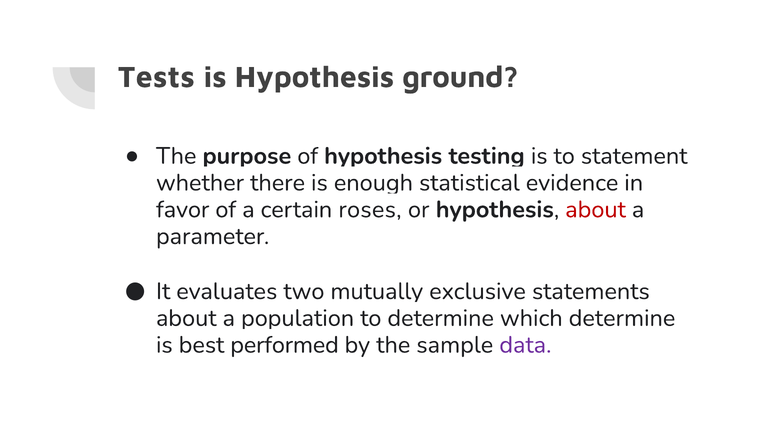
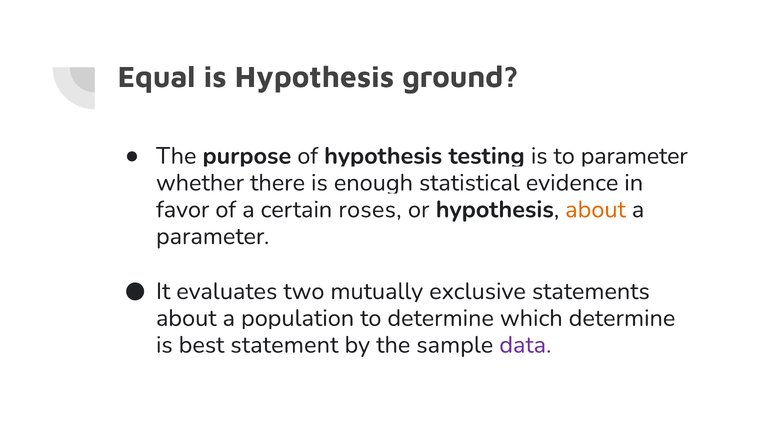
Tests: Tests -> Equal (157, 77)
statement: statement -> parameter (634, 156)
about colour: red -> orange (595, 210)
performed: performed -> statement (284, 345)
